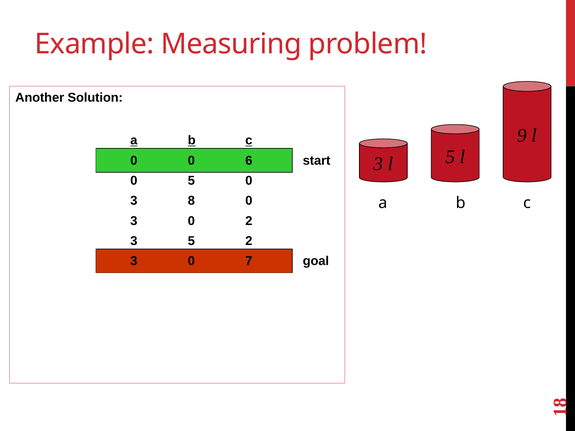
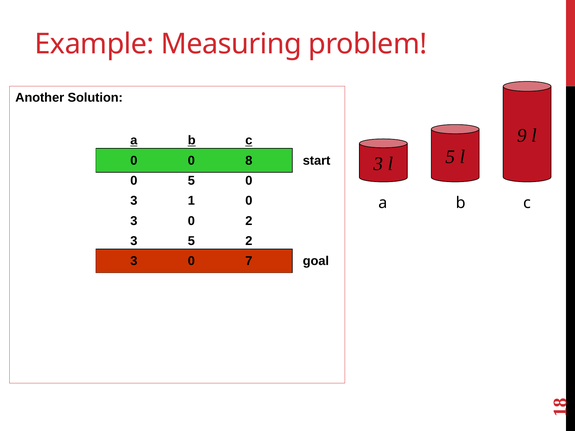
0 0 6: 6 -> 8 (249, 161)
3 8: 8 -> 1 (191, 201)
